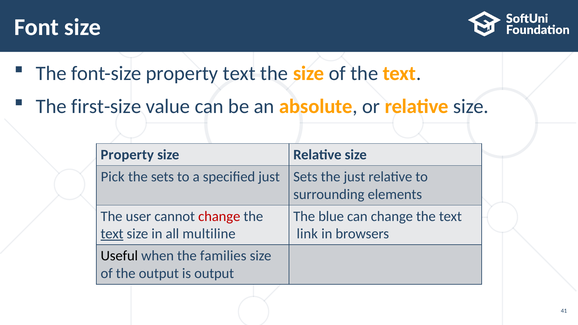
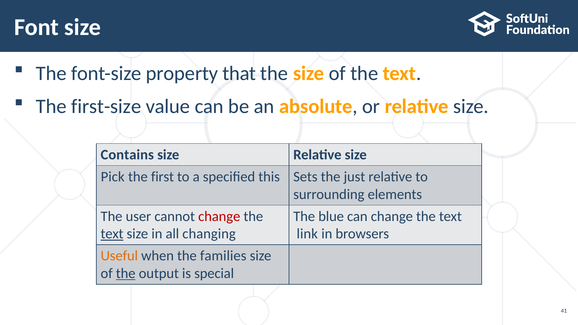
property text: text -> that (239, 73)
Property: Property -> Contains (127, 155)
the sets: sets -> first (162, 177)
specified just: just -> this (269, 177)
multiline: multiline -> changing (209, 234)
Useful colour: black -> orange (119, 256)
the underline: none -> present (126, 274)
is output: output -> special (214, 274)
